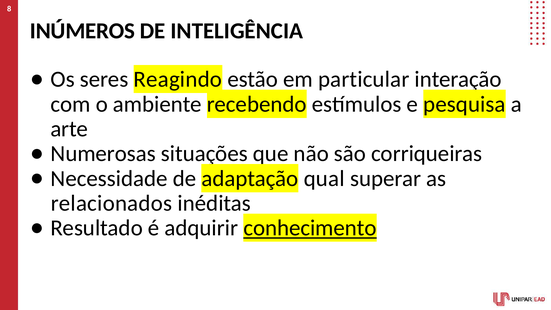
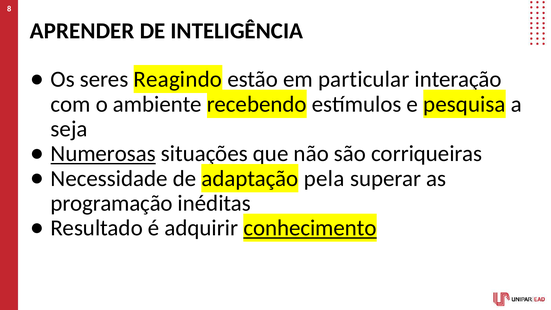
INÚMEROS: INÚMEROS -> APRENDER (82, 31)
arte: arte -> seja (69, 129)
Numerosas underline: none -> present (103, 154)
qual: qual -> pela (324, 178)
relacionados: relacionados -> programação (112, 203)
